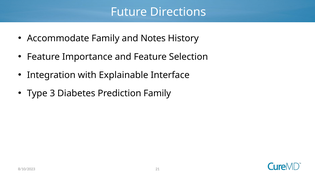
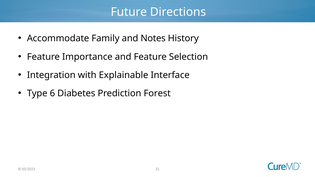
3: 3 -> 6 (52, 94)
Prediction Family: Family -> Forest (157, 94)
